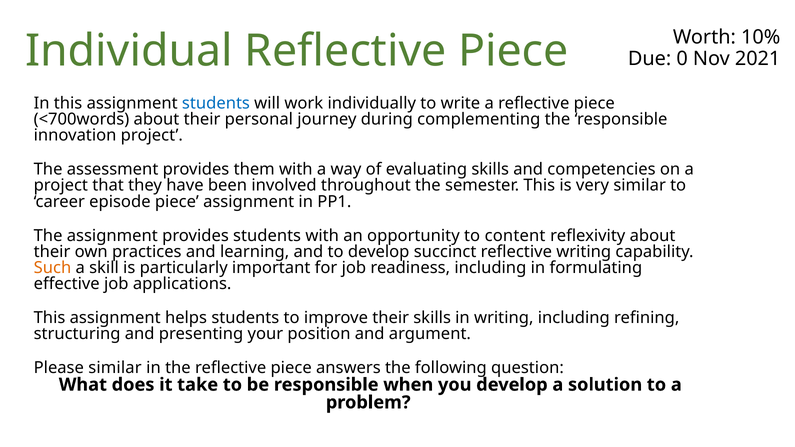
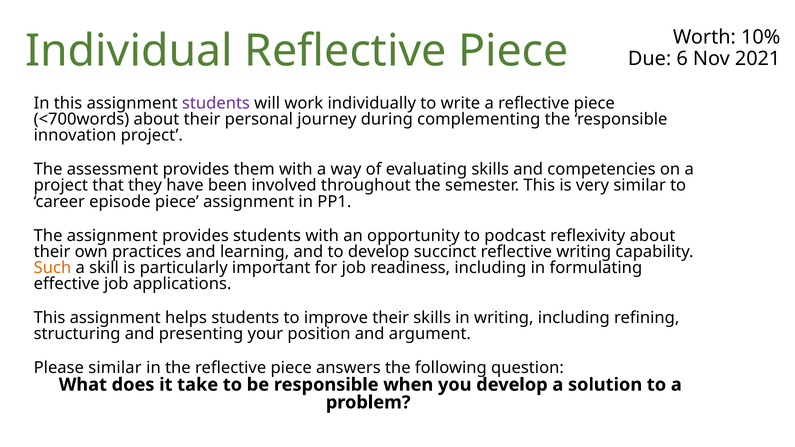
0: 0 -> 6 (682, 59)
students colour: blue -> purple (216, 103)
content: content -> podcast (515, 236)
